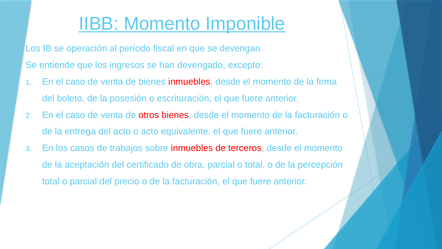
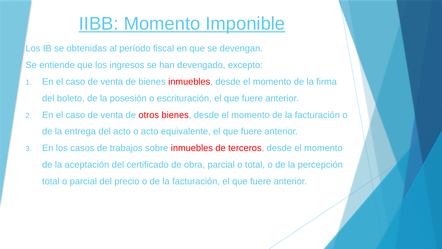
operación: operación -> obtenidas (87, 48)
